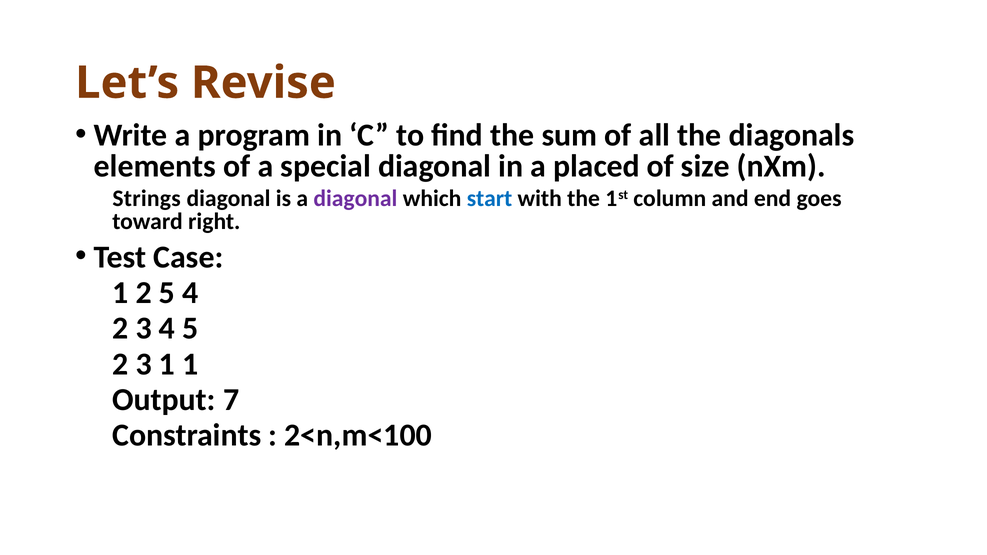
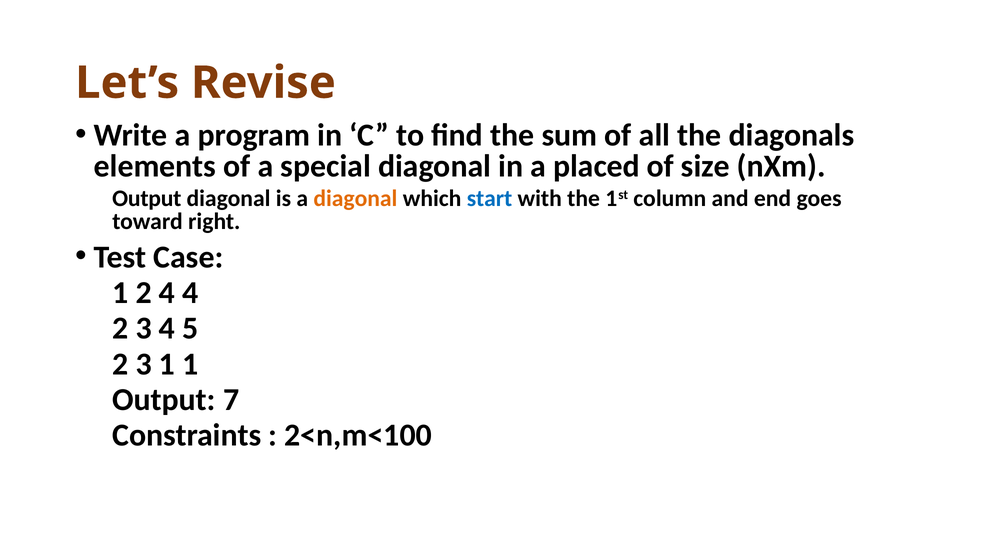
Strings: Strings -> Output (147, 198)
diagonal colour: purple -> orange (355, 198)
2 5: 5 -> 4 (167, 293)
